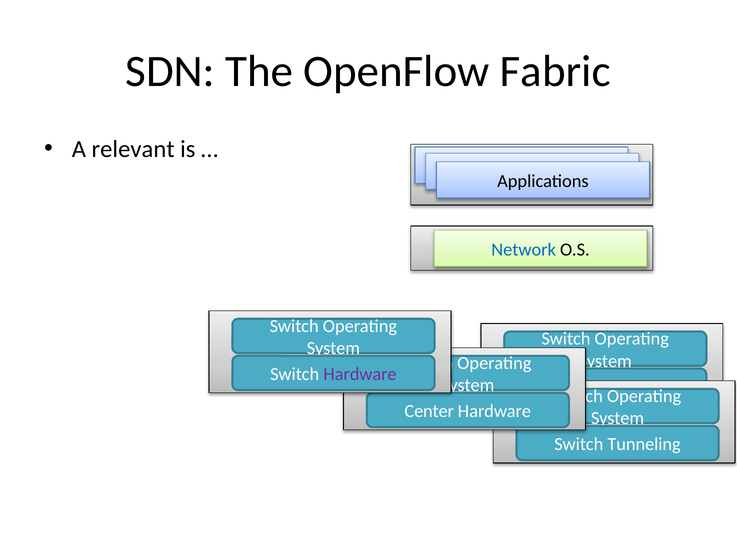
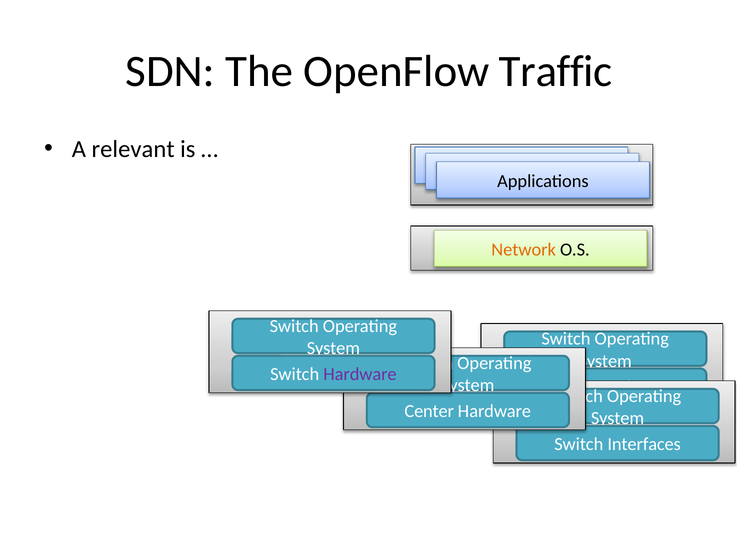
Fabric: Fabric -> Traffic (556, 71)
Network colour: blue -> orange (524, 250)
Tunneling: Tunneling -> Interfaces (644, 445)
